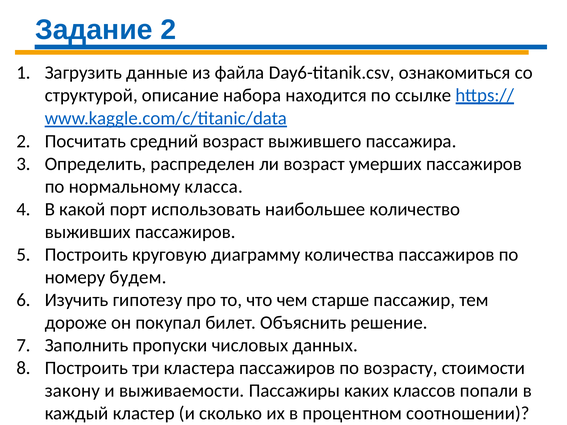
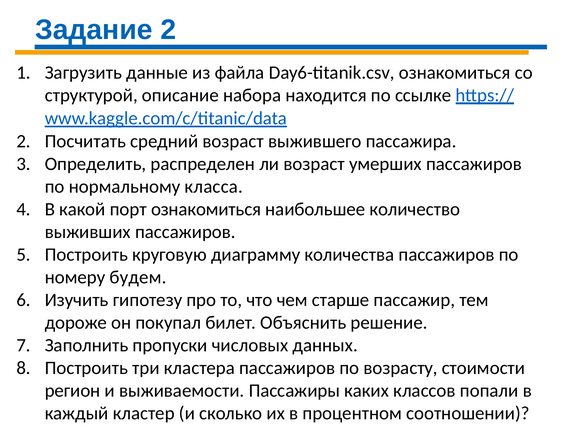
порт использовать: использовать -> ознакомиться (206, 209)
закону: закону -> регион (73, 391)
